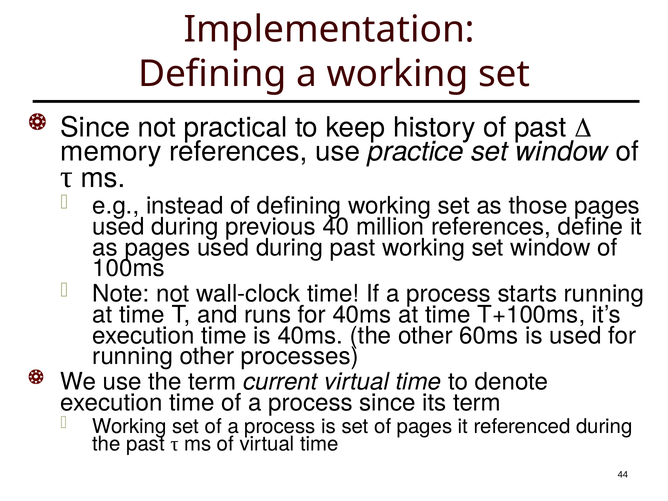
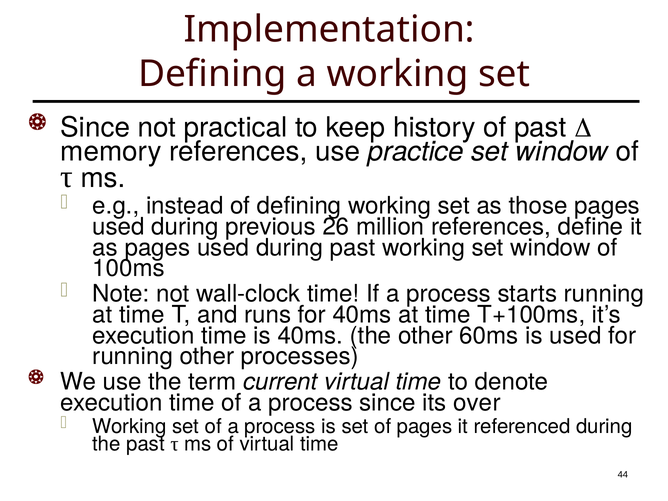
40: 40 -> 26 (336, 227)
its term: term -> over (477, 403)
